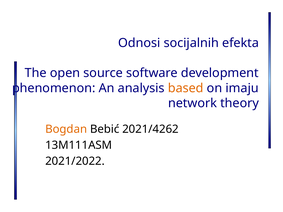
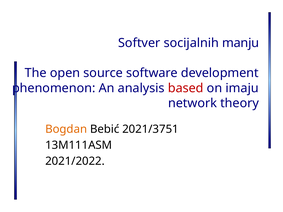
Odnosi: Odnosi -> Softver (139, 43)
efekta: efekta -> manju (241, 43)
based colour: orange -> red (186, 88)
2021/4262: 2021/4262 -> 2021/3751 (150, 129)
